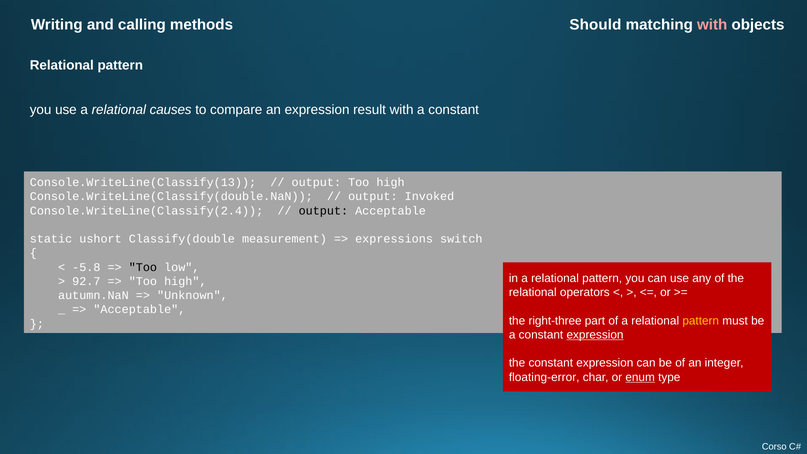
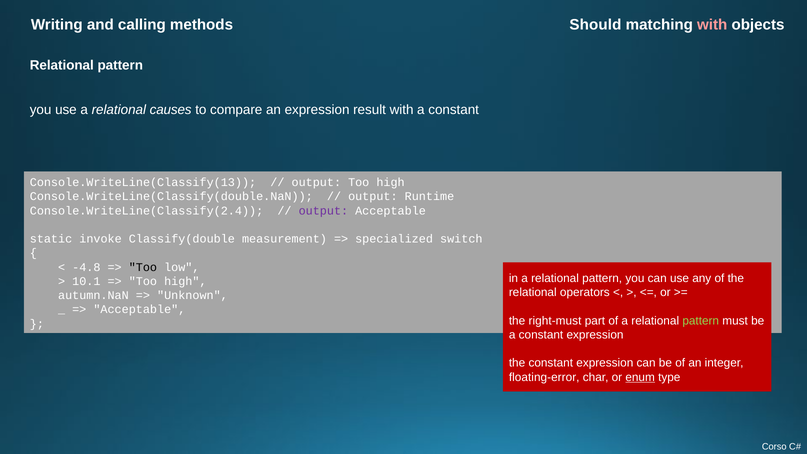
Invoked: Invoked -> Runtime (429, 196)
output colour: black -> purple (323, 211)
ushort: ushort -> invoke (101, 239)
expressions: expressions -> specialized (394, 239)
-5.8: -5.8 -> -4.8 (86, 267)
92.7: 92.7 -> 10.1 (86, 281)
right-three: right-three -> right-must (555, 321)
pattern colour: yellow -> light green (701, 321)
expression underline: present -> none (595, 335)
